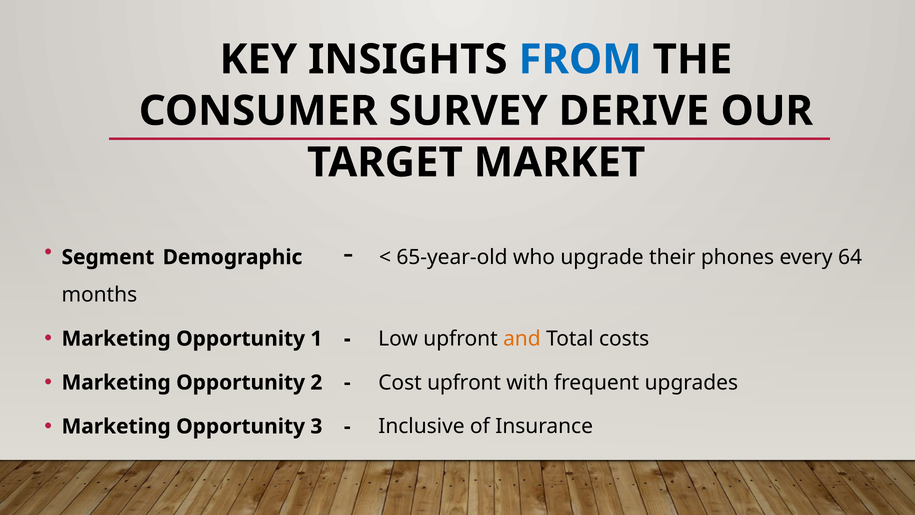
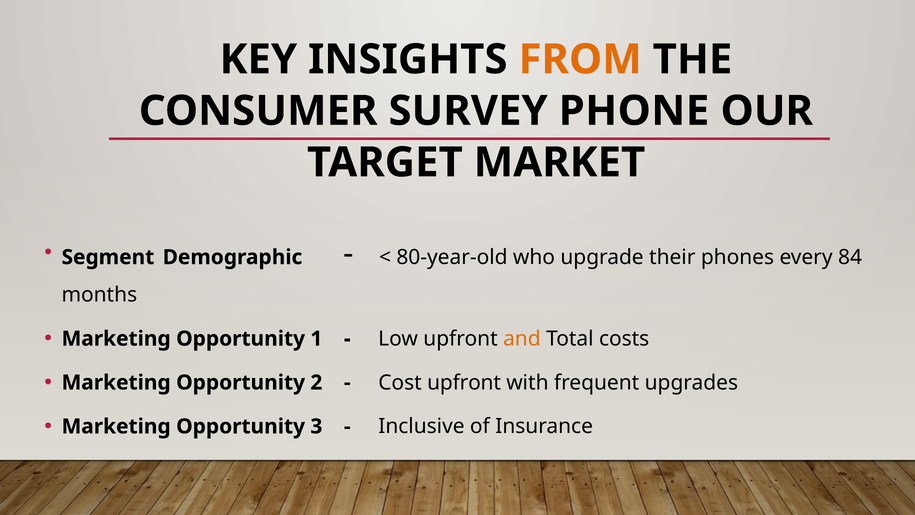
FROM colour: blue -> orange (580, 59)
DERIVE: DERIVE -> PHONE (634, 111)
65-year-old: 65-year-old -> 80-year-old (452, 257)
64: 64 -> 84 (850, 257)
